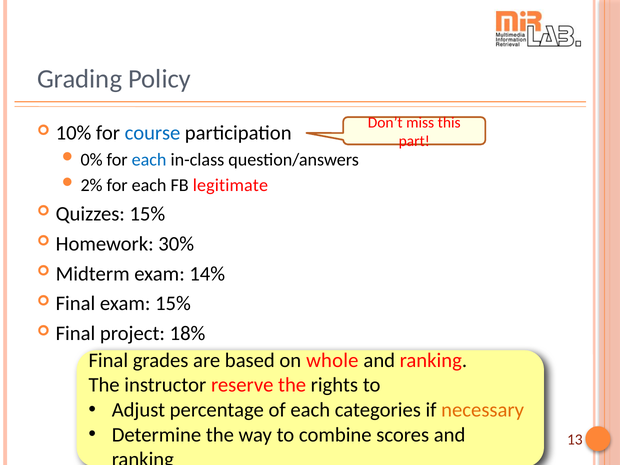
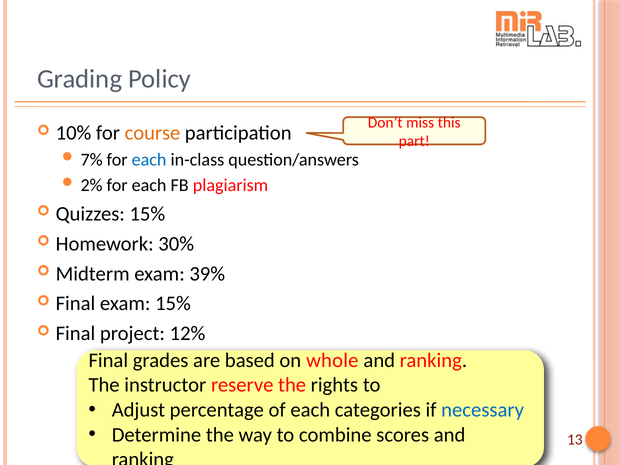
course colour: blue -> orange (153, 133)
0%: 0% -> 7% (92, 160)
legitimate: legitimate -> plagiarism (231, 185)
14%: 14% -> 39% (207, 274)
18%: 18% -> 12% (188, 334)
necessary colour: orange -> blue (483, 410)
